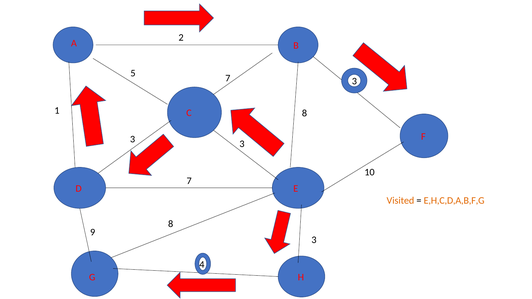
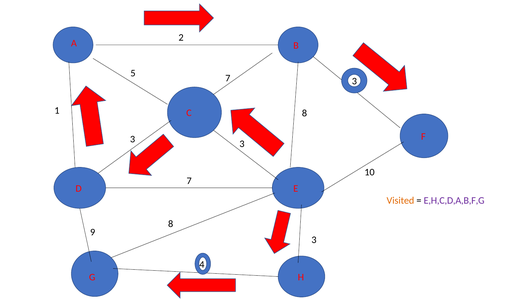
E,H,C,D,A,B,F,G colour: orange -> purple (454, 201)
